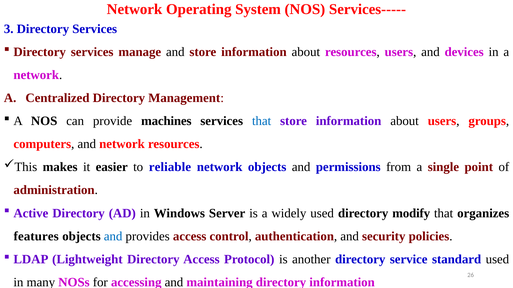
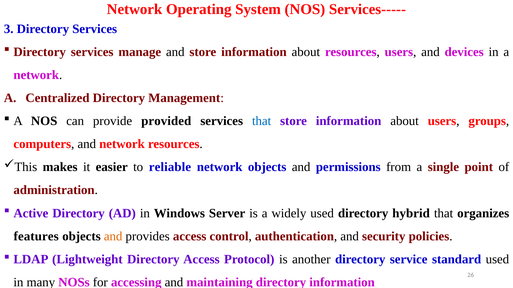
machines: machines -> provided (166, 121)
modify: modify -> hybrid (411, 214)
and colour: blue -> orange (113, 237)
